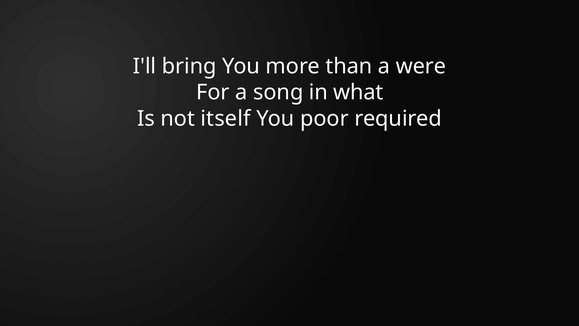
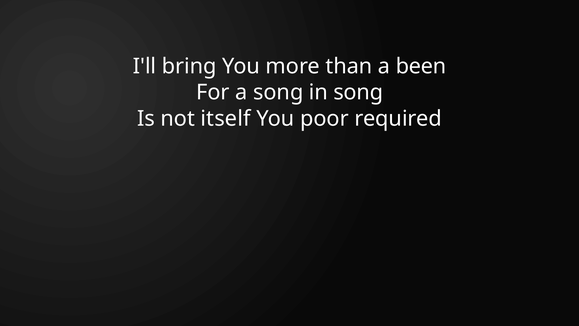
were: were -> been (421, 66)
in what: what -> song (358, 92)
